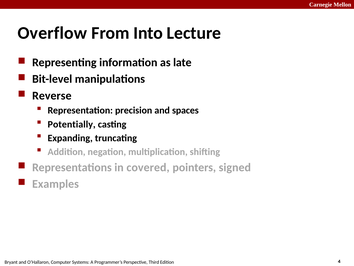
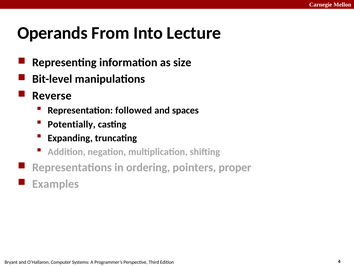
Overflow: Overflow -> Operands (52, 33)
late: late -> size (182, 62)
precision: precision -> followed (134, 110)
covered: covered -> ordering (148, 167)
signed: signed -> proper (235, 167)
